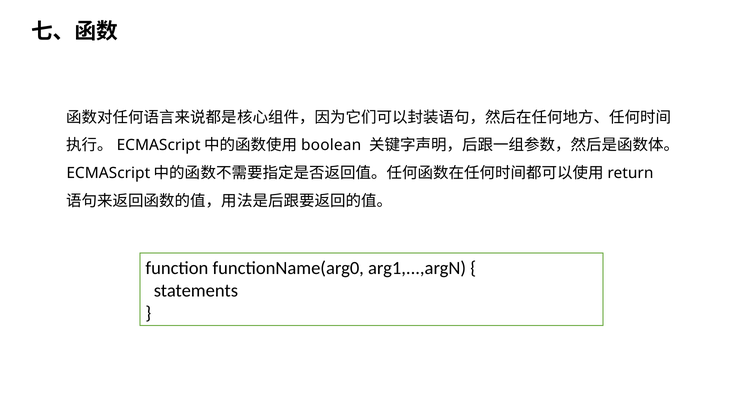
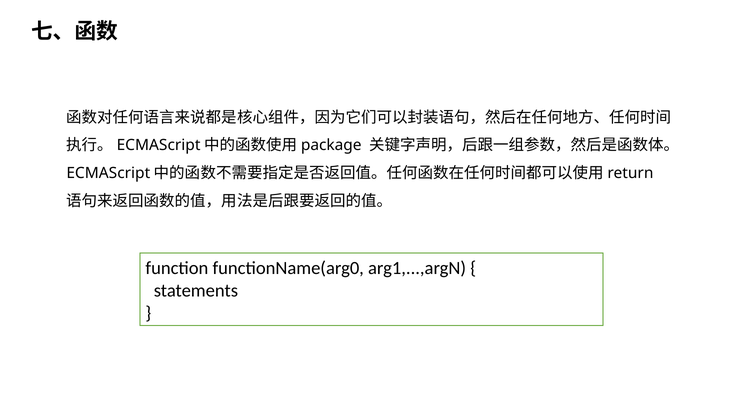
boolean: boolean -> package (331, 145)
